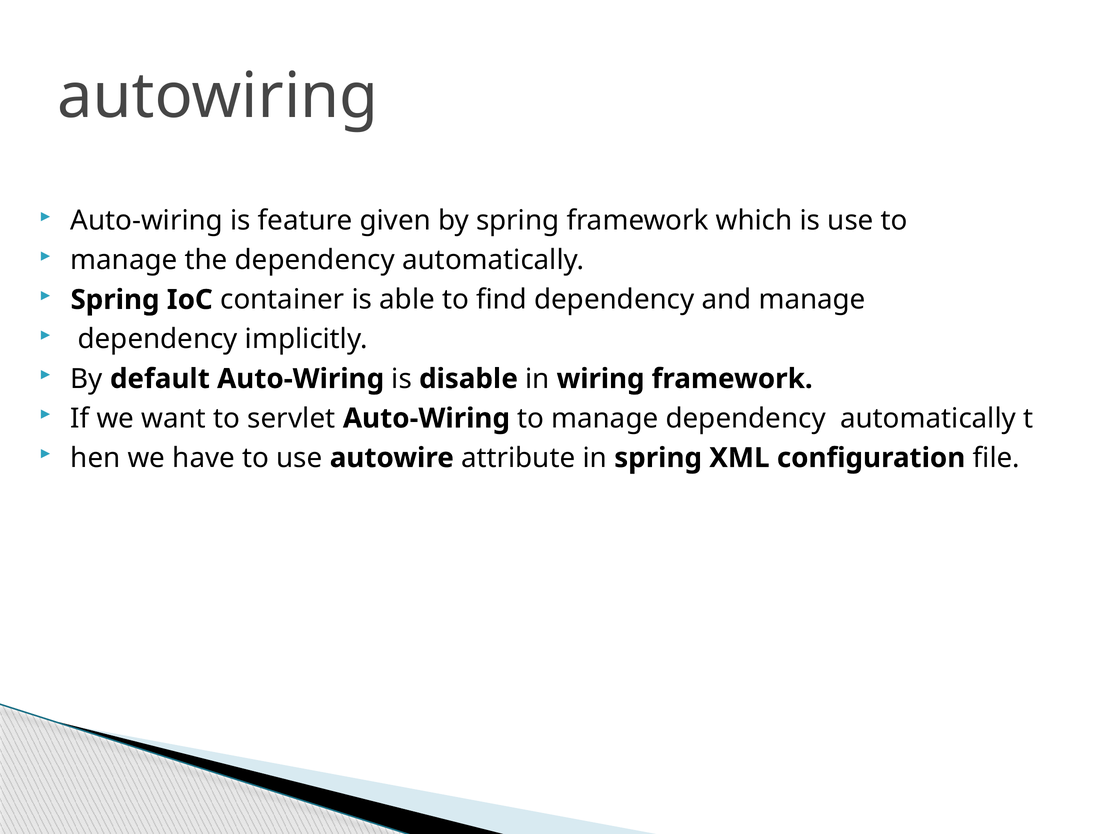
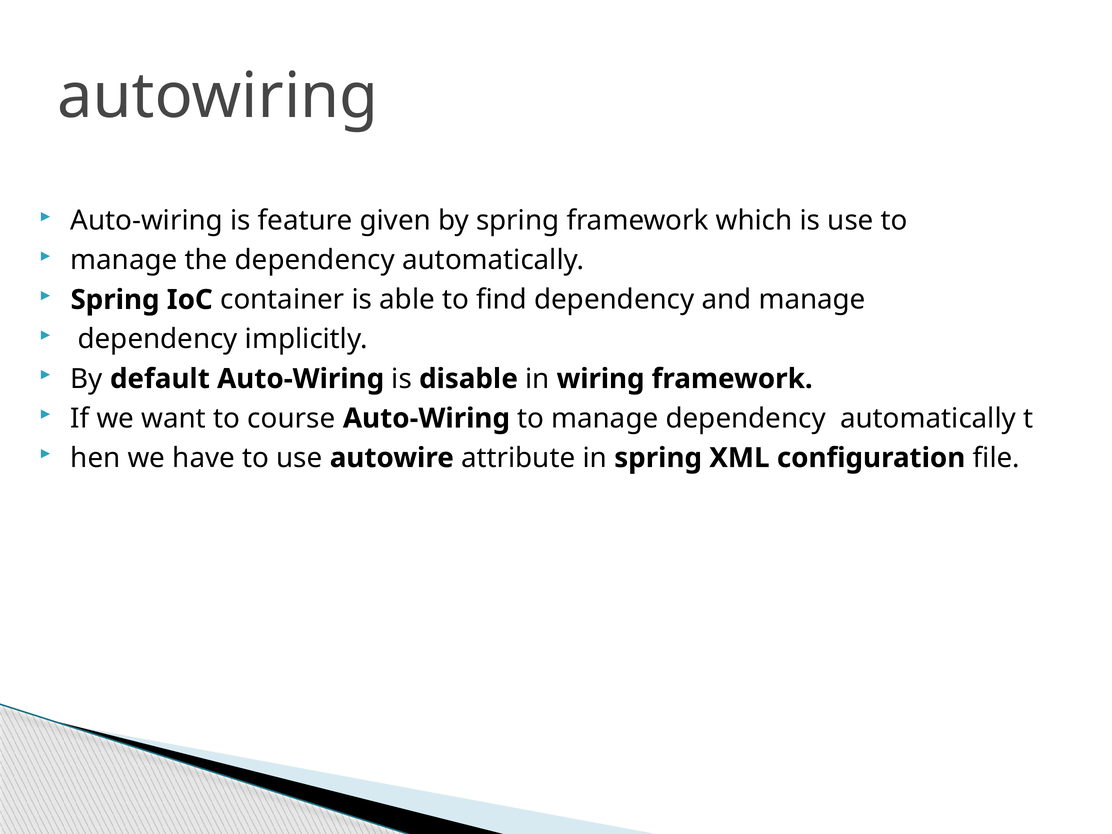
servlet: servlet -> course (291, 418)
